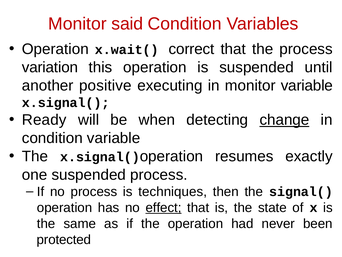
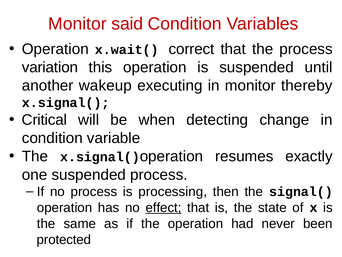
positive: positive -> wakeup (105, 85)
monitor variable: variable -> thereby (307, 85)
Ready: Ready -> Critical (44, 120)
change underline: present -> none (284, 120)
techniques: techniques -> processing (173, 191)
